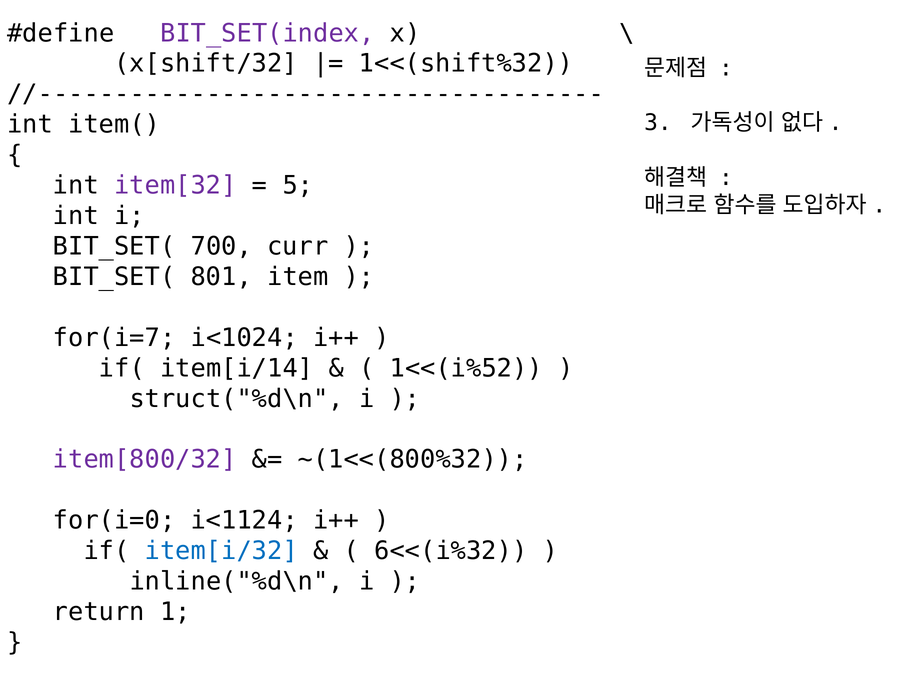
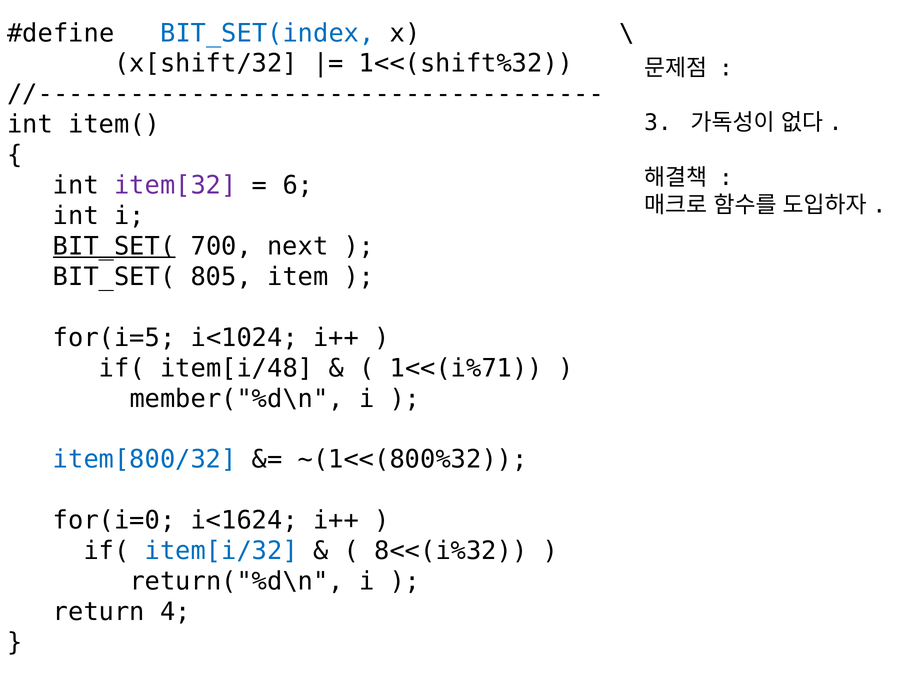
BIT_SET(index colour: purple -> blue (267, 33)
5: 5 -> 6 (298, 185)
BIT_SET( underline: none -> present (114, 246)
curr: curr -> next (298, 246)
801: 801 -> 805 (221, 277)
for(i=7: for(i=7 -> for(i=5 (114, 338)
item[i/14: item[i/14 -> item[i/48 (237, 368)
1<<(i%52: 1<<(i%52 -> 1<<(i%71 (466, 368)
struct("%d\n: struct("%d\n -> member("%d\n (237, 398)
item[800/32 colour: purple -> blue (145, 459)
i<1124: i<1124 -> i<1624 (244, 520)
6<<(i%32: 6<<(i%32 -> 8<<(i%32 (451, 551)
inline("%d\n: inline("%d\n -> return("%d\n (237, 581)
1: 1 -> 4 (175, 612)
